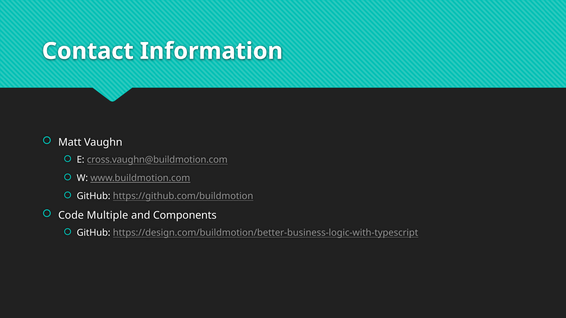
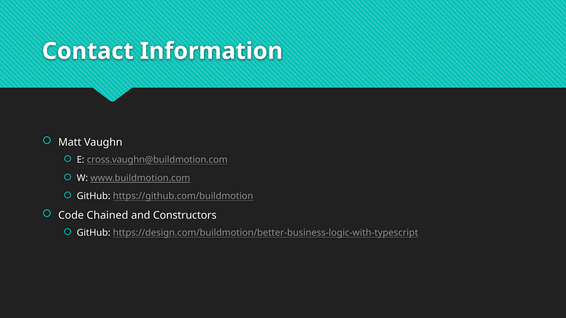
Multiple: Multiple -> Chained (107, 216)
Components: Components -> Constructors (185, 216)
